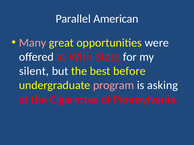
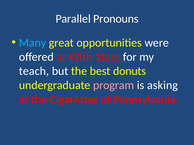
American: American -> Pronouns (116, 19)
Many colour: pink -> light blue (33, 43)
silent: silent -> teach (34, 71)
before: before -> donuts (130, 71)
